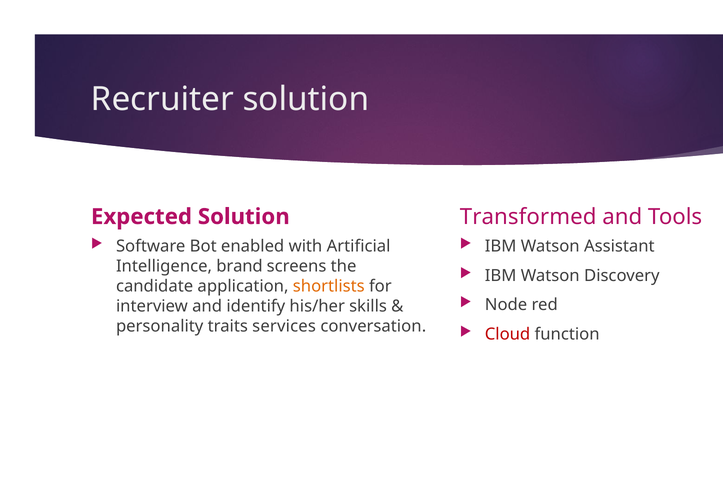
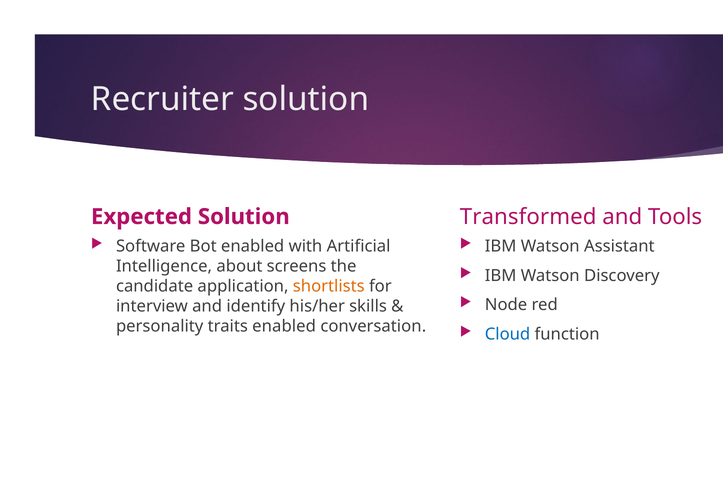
brand: brand -> about (239, 267)
traits services: services -> enabled (284, 327)
Cloud colour: red -> blue (508, 334)
